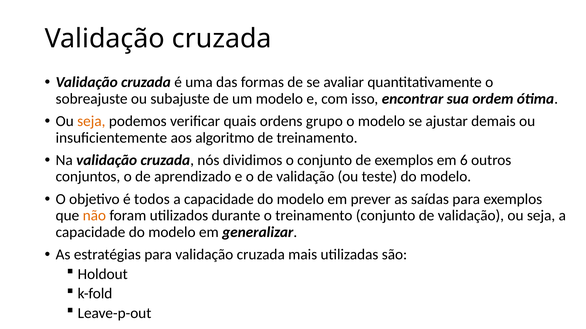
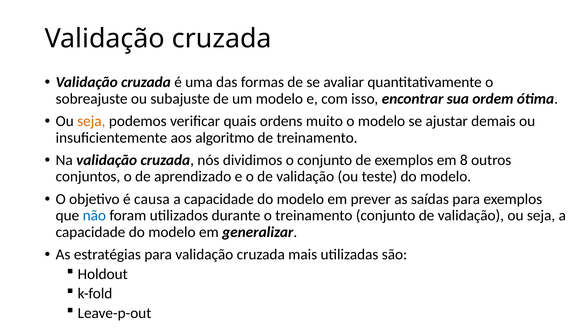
grupo: grupo -> muito (324, 121)
6: 6 -> 8 (464, 161)
todos: todos -> causa (152, 200)
não colour: orange -> blue (94, 216)
